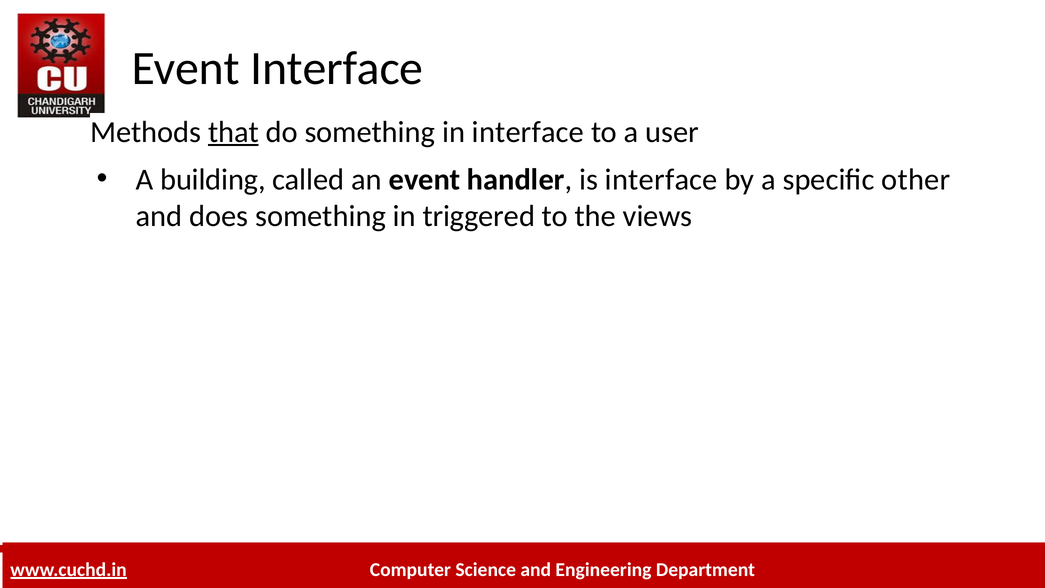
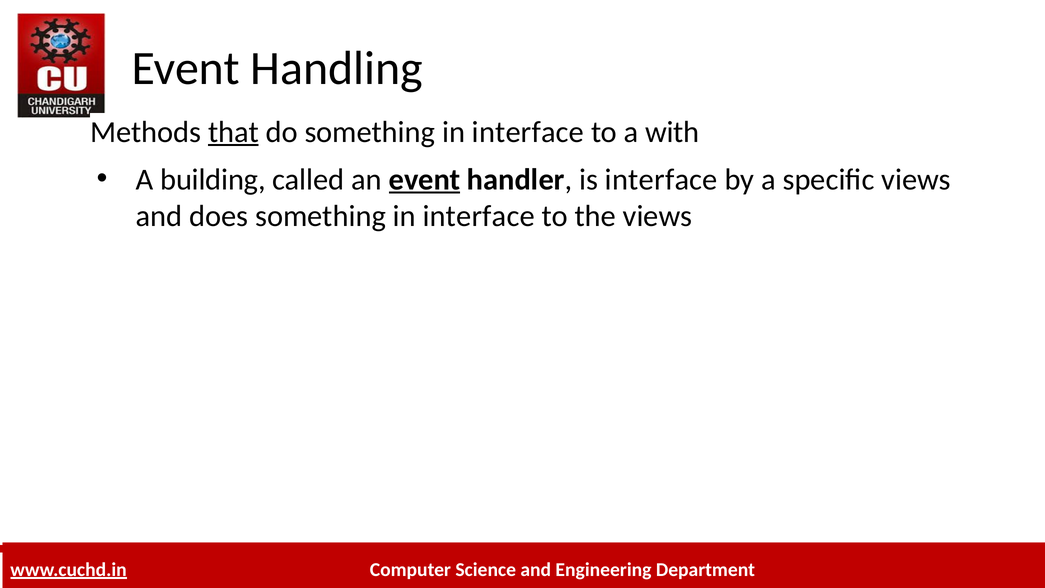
Event Interface: Interface -> Handling (337, 69)
user: user -> with (672, 132)
event underline: none -> present (425, 179)
specific other: other -> views (916, 179)
does something in triggered: triggered -> interface (479, 216)
